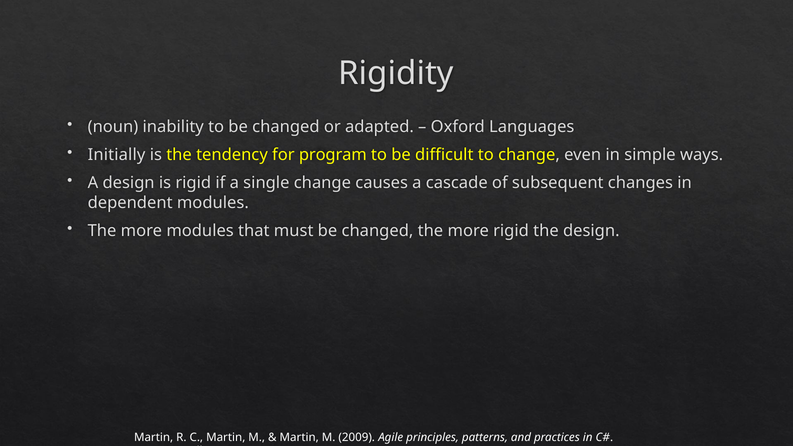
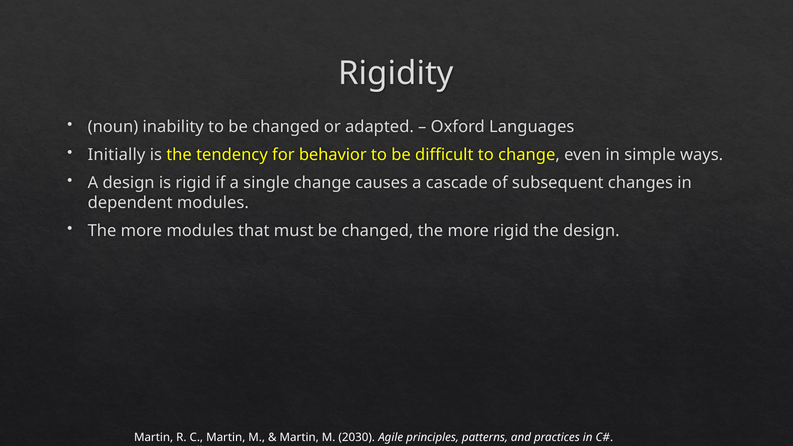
program: program -> behavior (333, 155)
2009: 2009 -> 2030 (357, 437)
